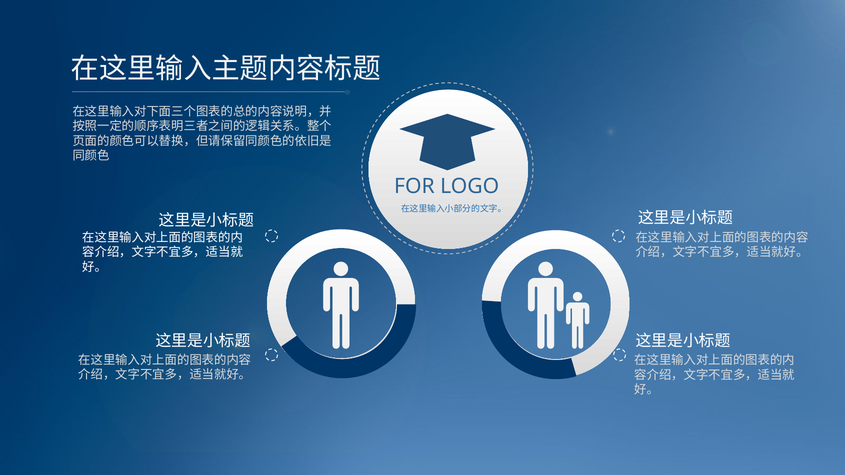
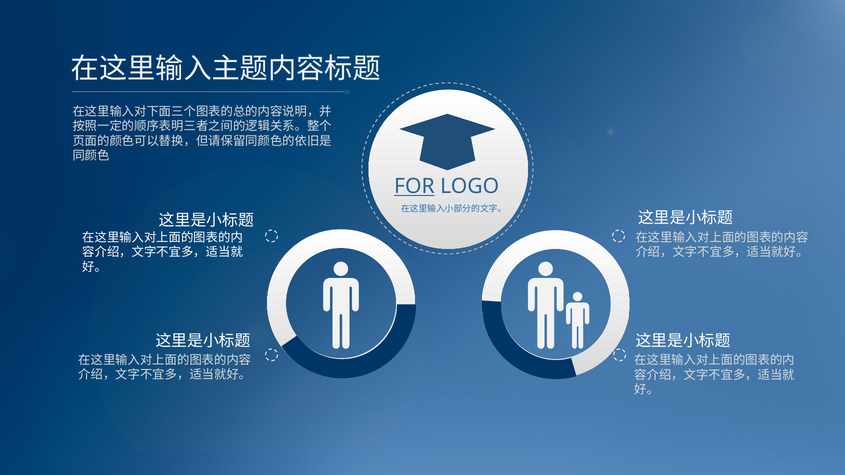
FOR underline: none -> present (414, 187)
